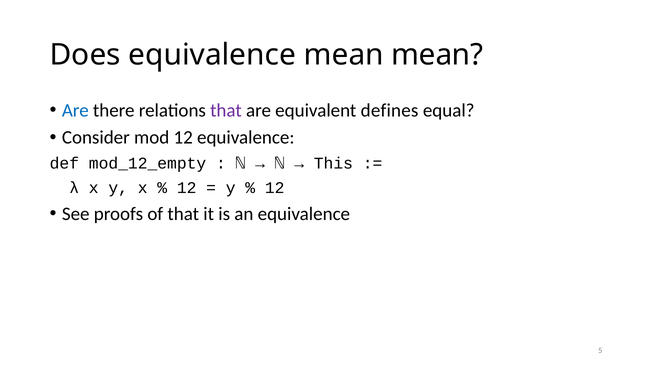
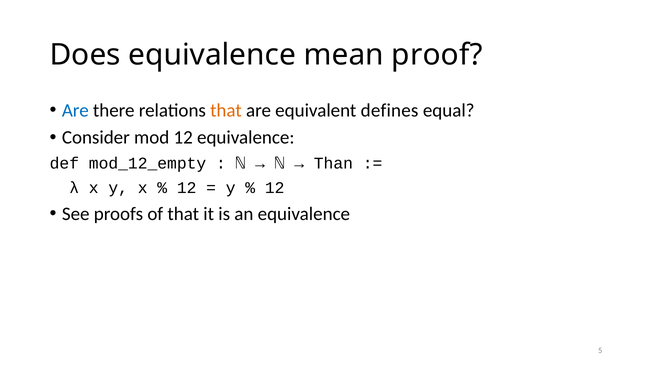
mean mean: mean -> proof (437, 55)
that colour: purple -> orange (226, 110)
This: This -> Than (333, 163)
